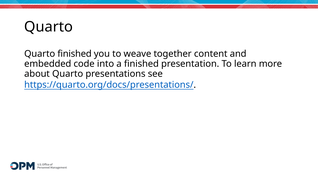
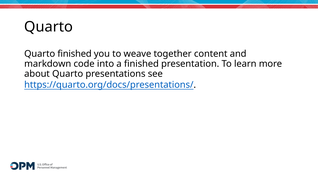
embedded: embedded -> markdown (48, 64)
